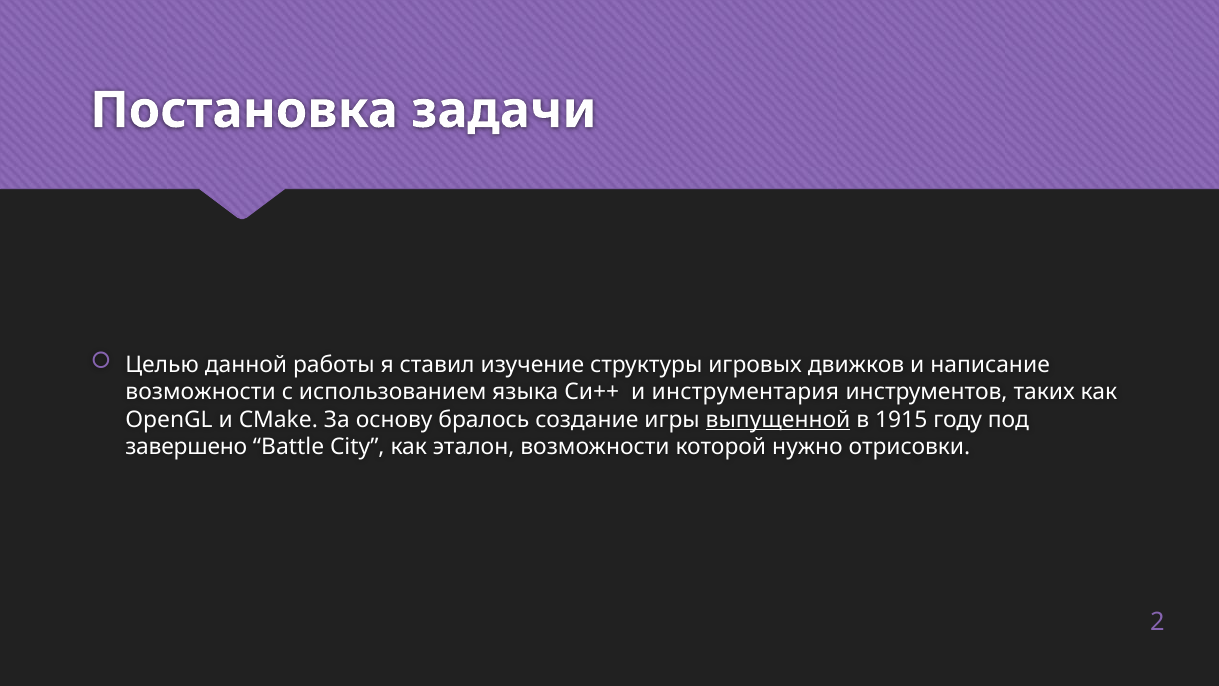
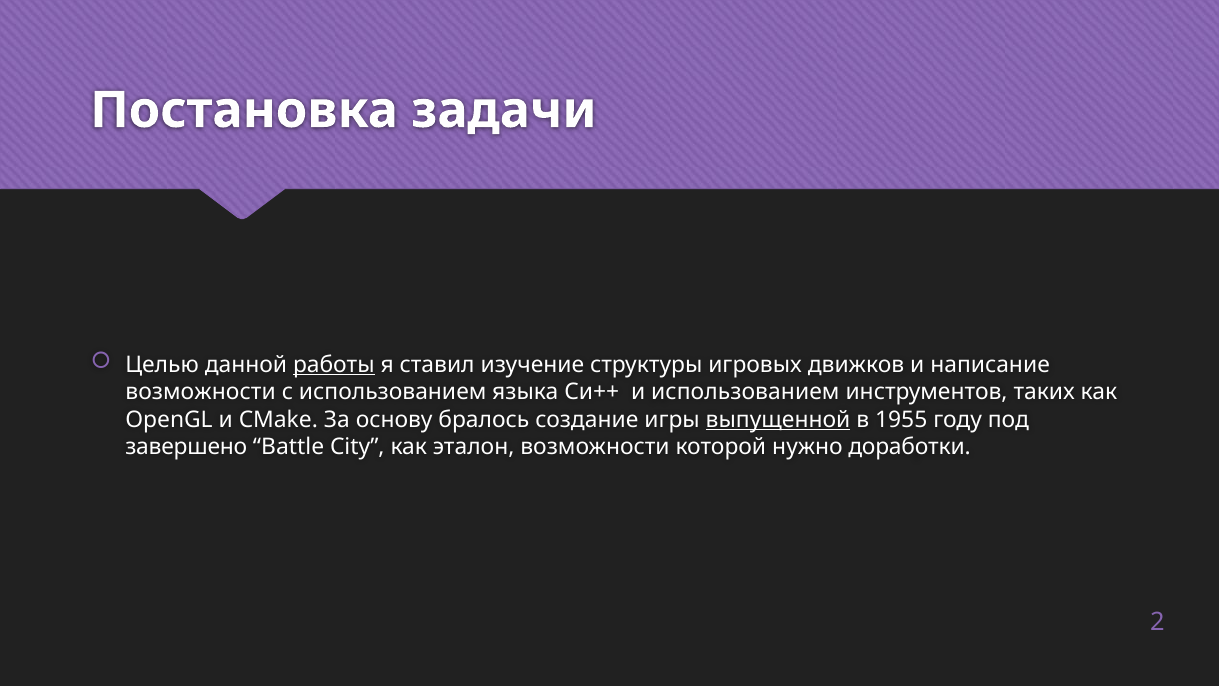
работы underline: none -> present (334, 364)
и инструментария: инструментария -> использованием (745, 392)
1915: 1915 -> 1955 (901, 419)
отрисовки: отрисовки -> доработки (909, 447)
